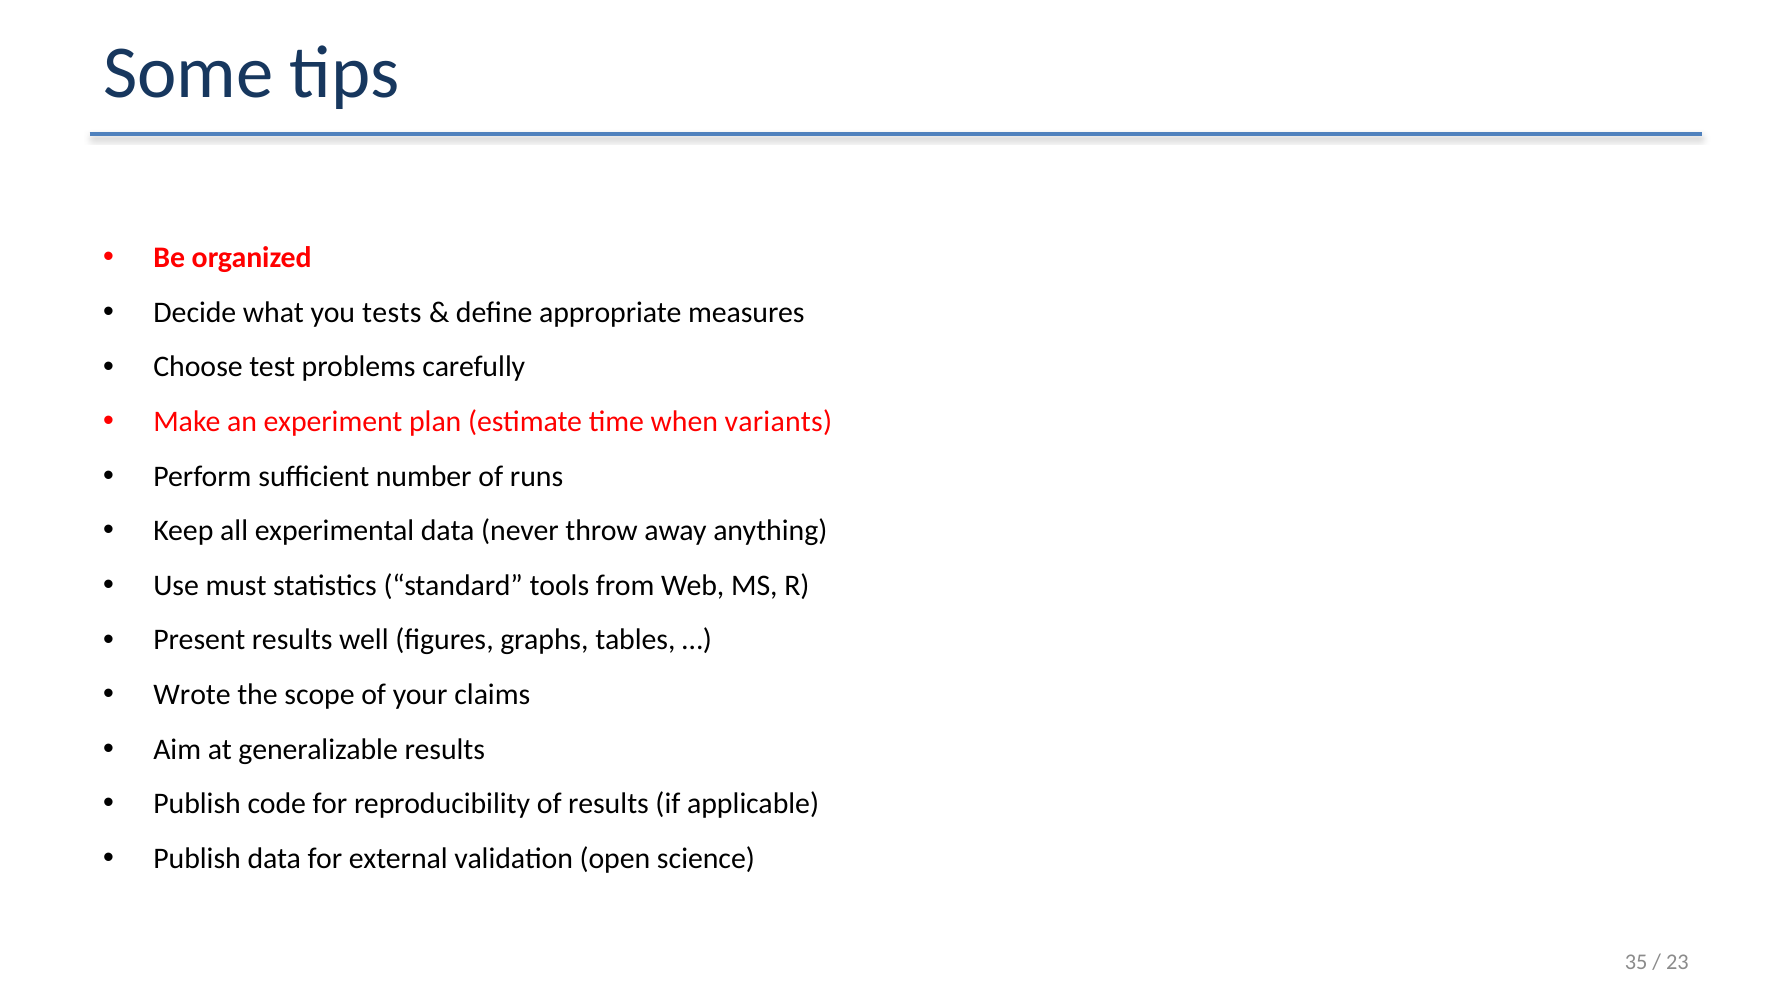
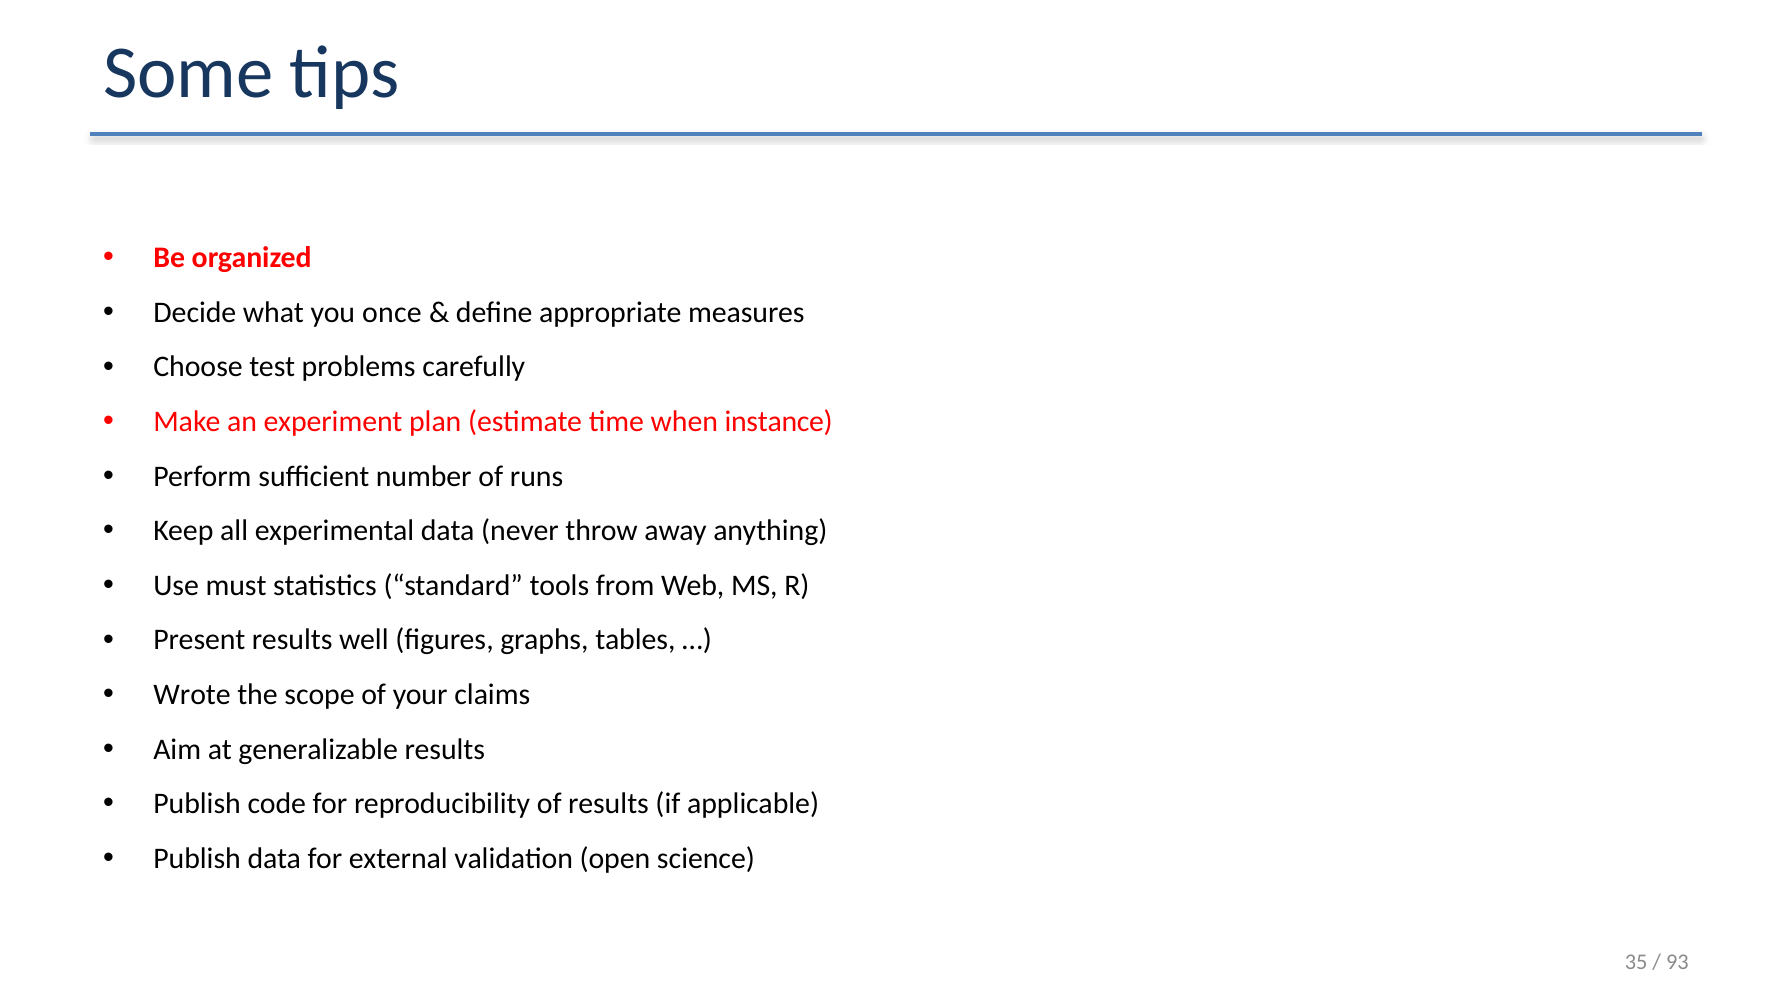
tests: tests -> once (392, 312)
variants: variants -> instance (779, 422)
23: 23 -> 93 (1677, 962)
